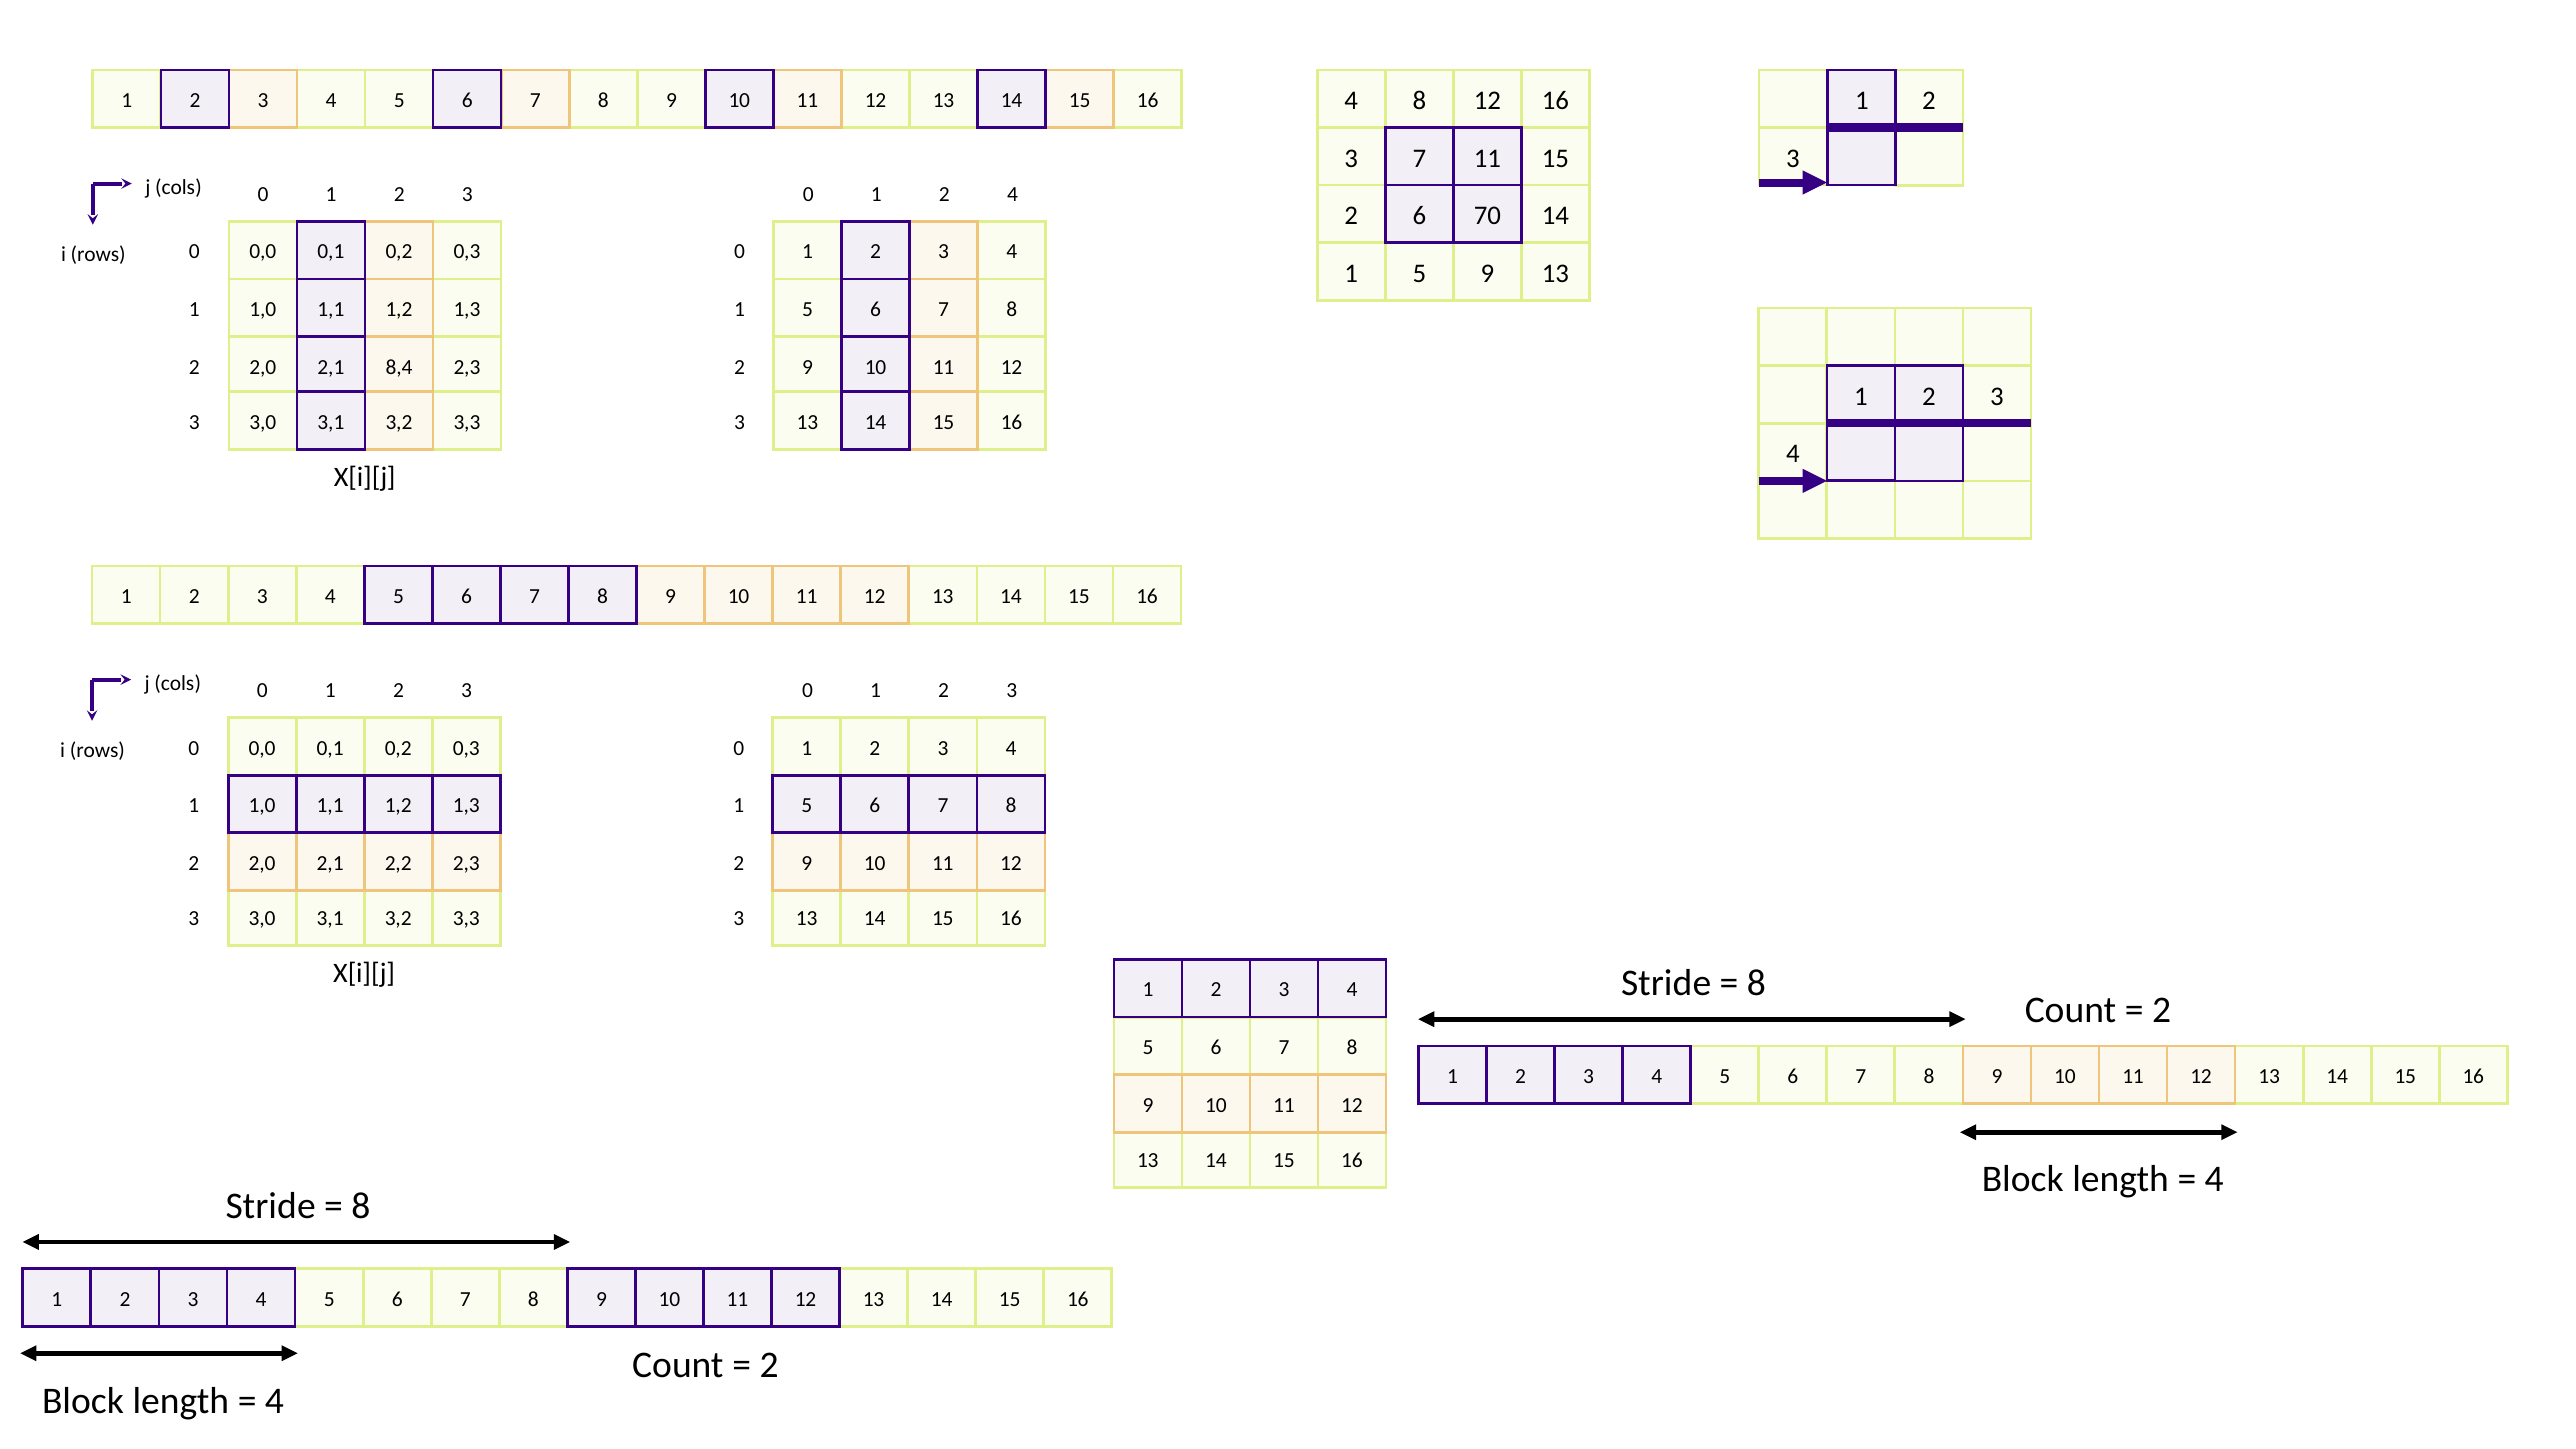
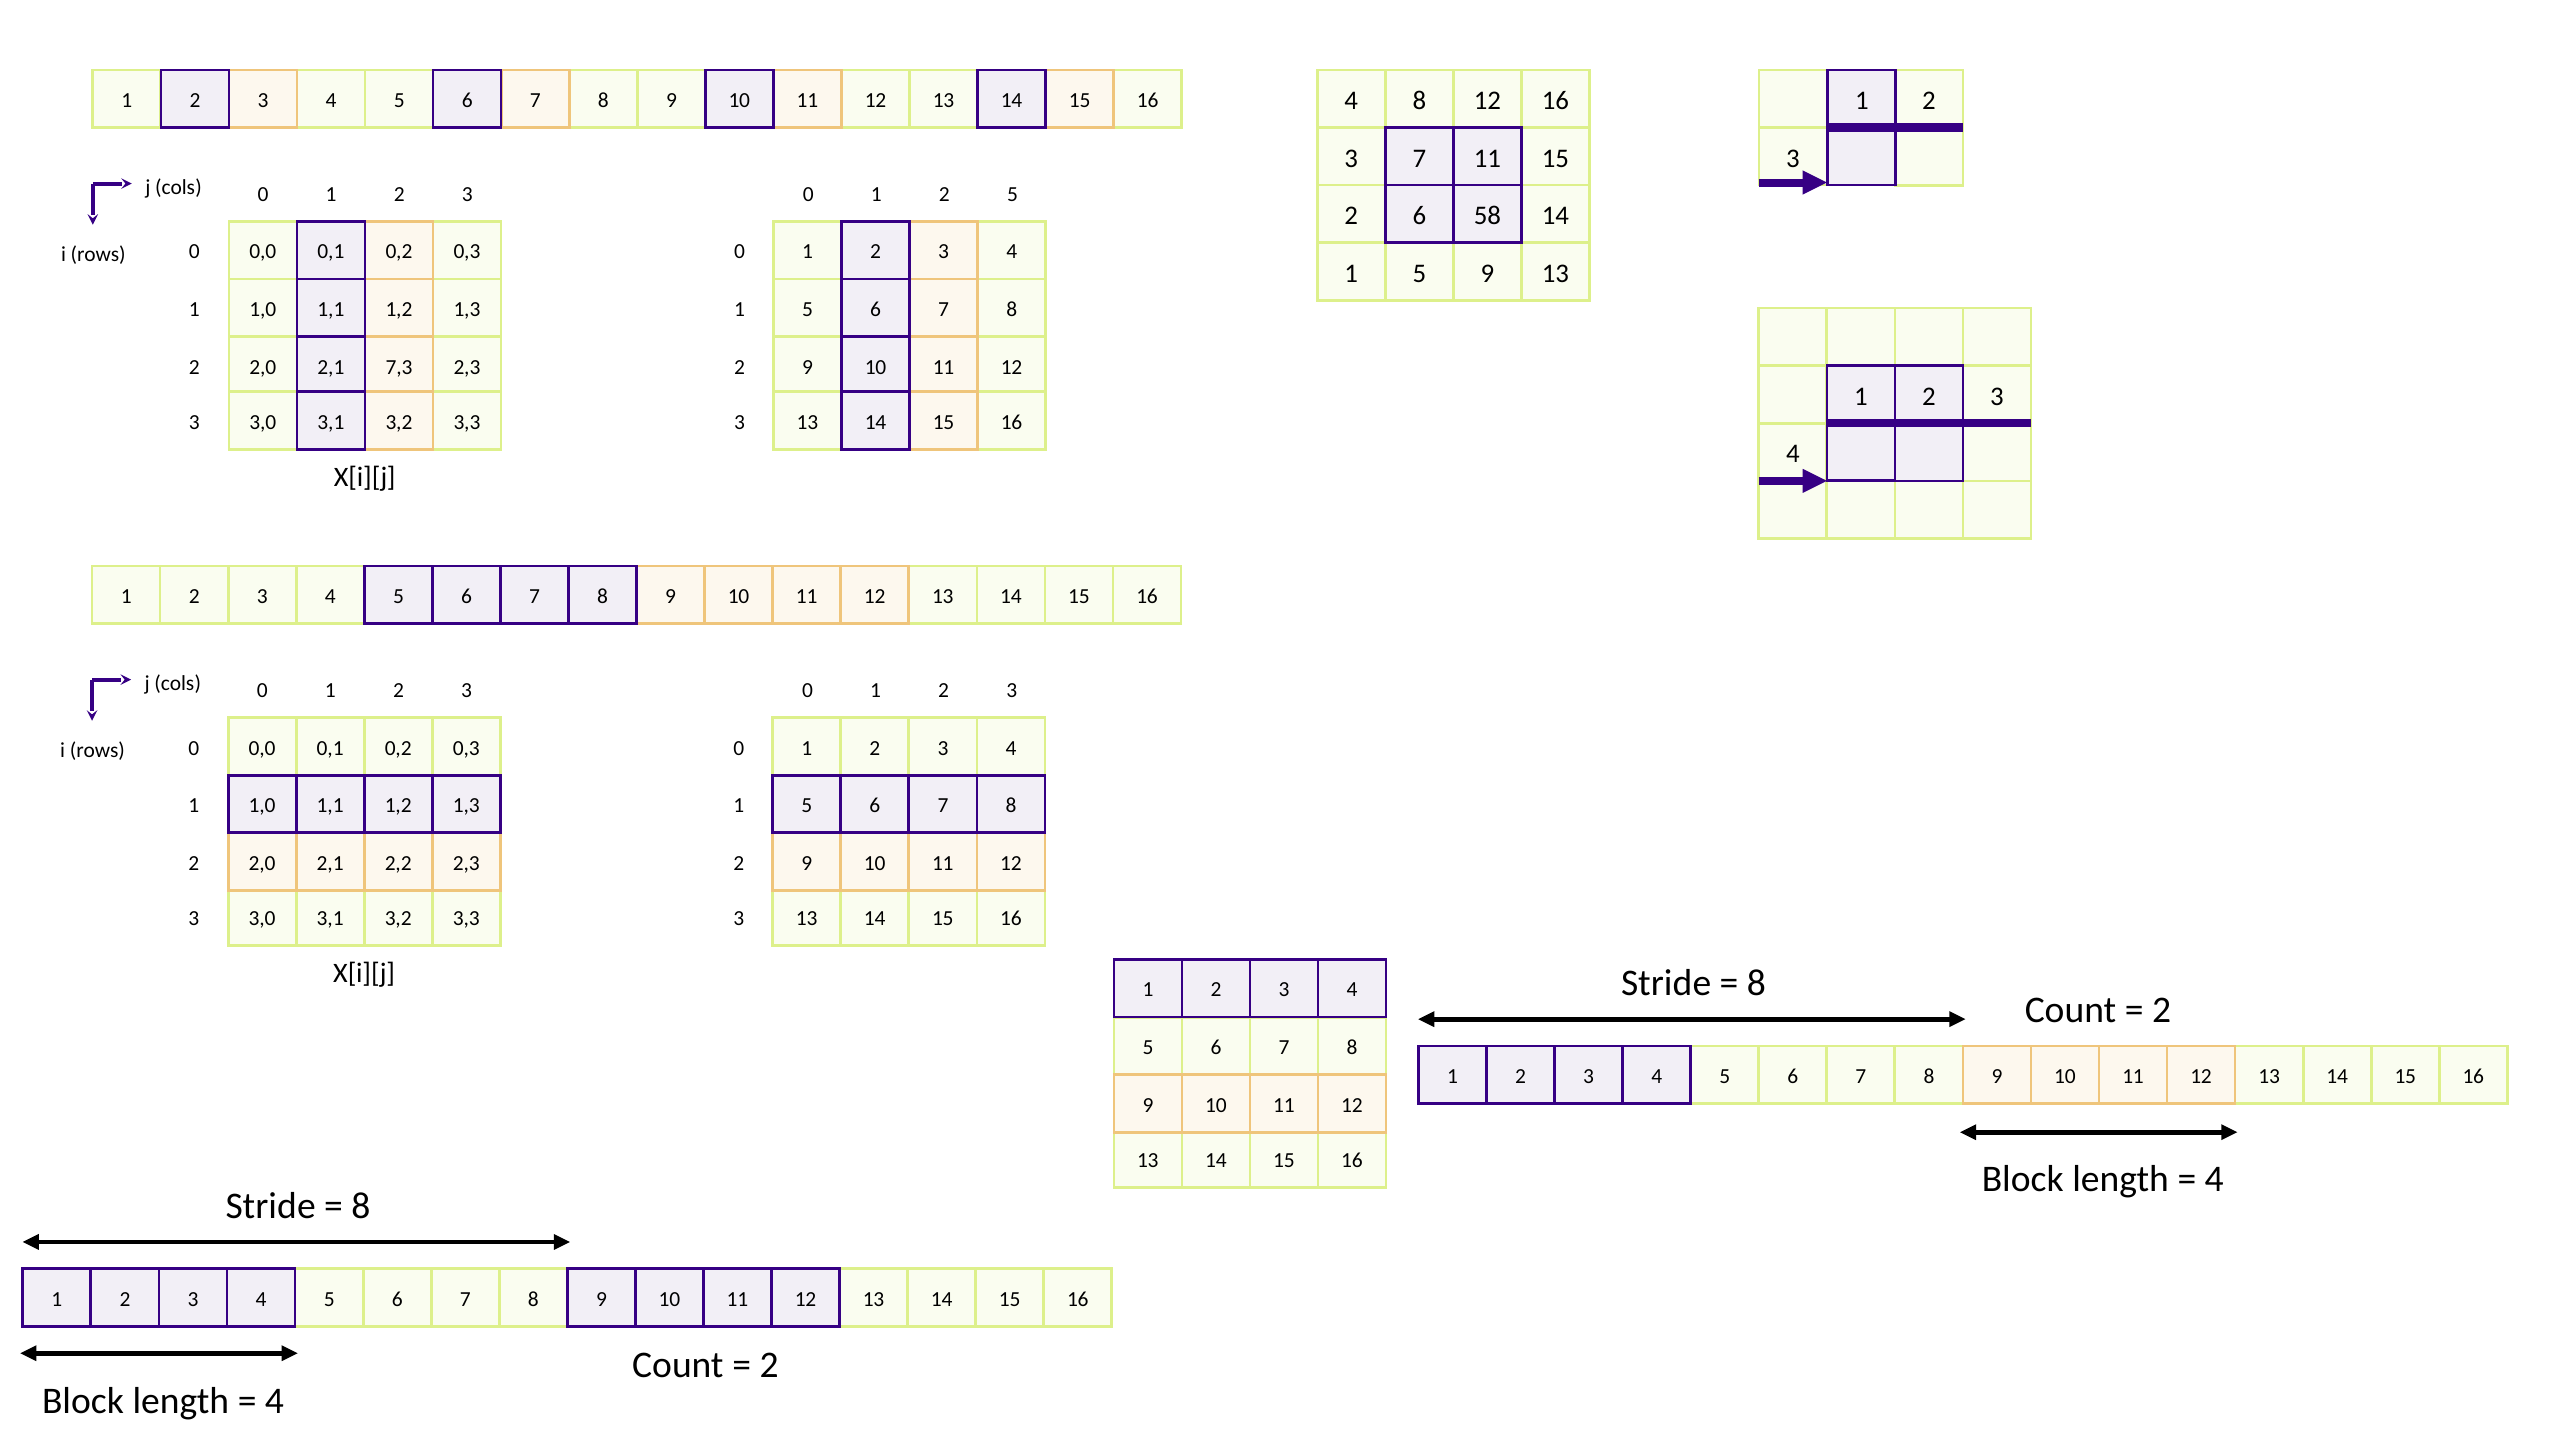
0 4: 4 -> 5 (1012, 194)
70: 70 -> 58 (1487, 216)
8,4: 8,4 -> 7,3 (399, 367)
